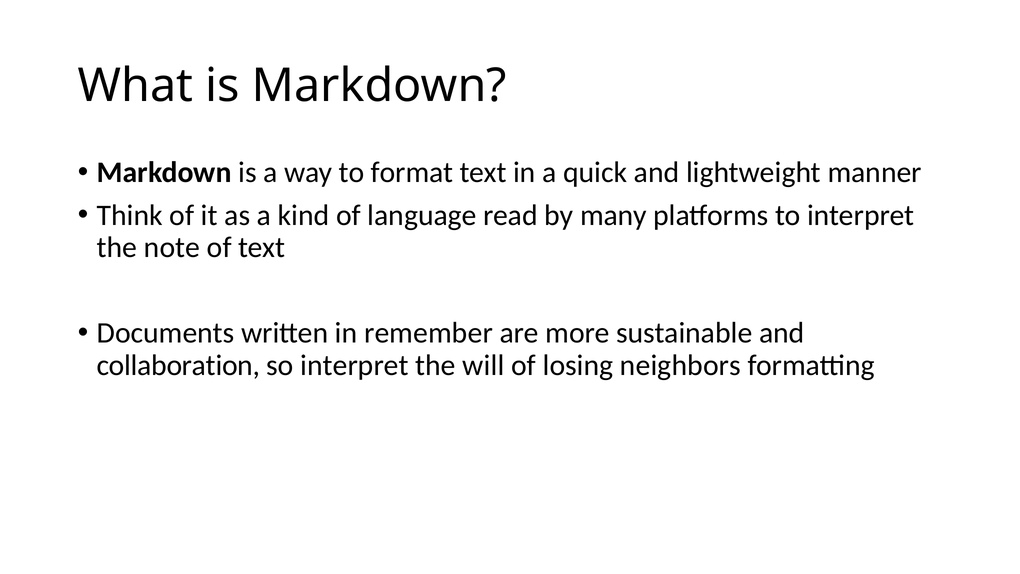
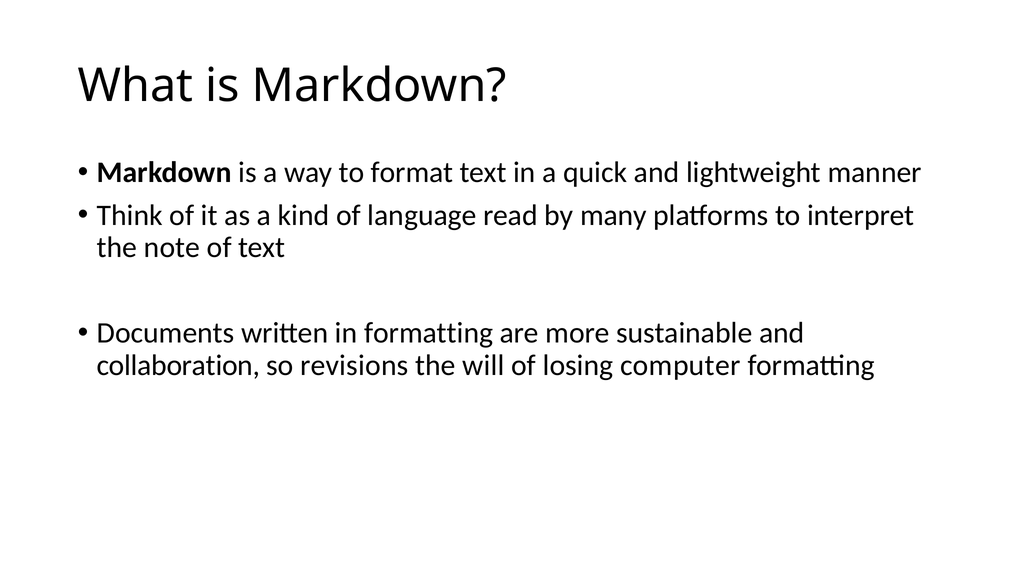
in remember: remember -> formatting (429, 333)
so interpret: interpret -> revisions (354, 365)
neighbors: neighbors -> computer (680, 365)
